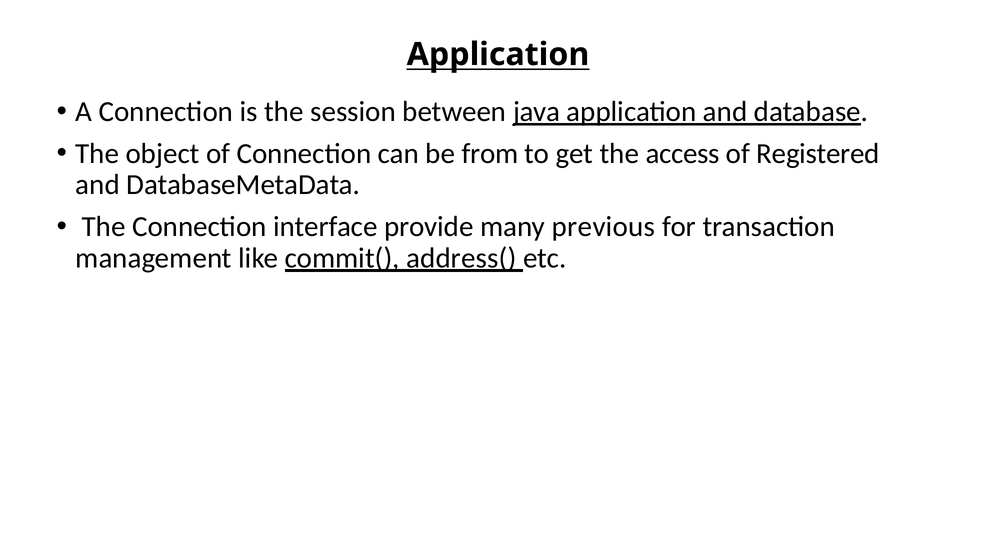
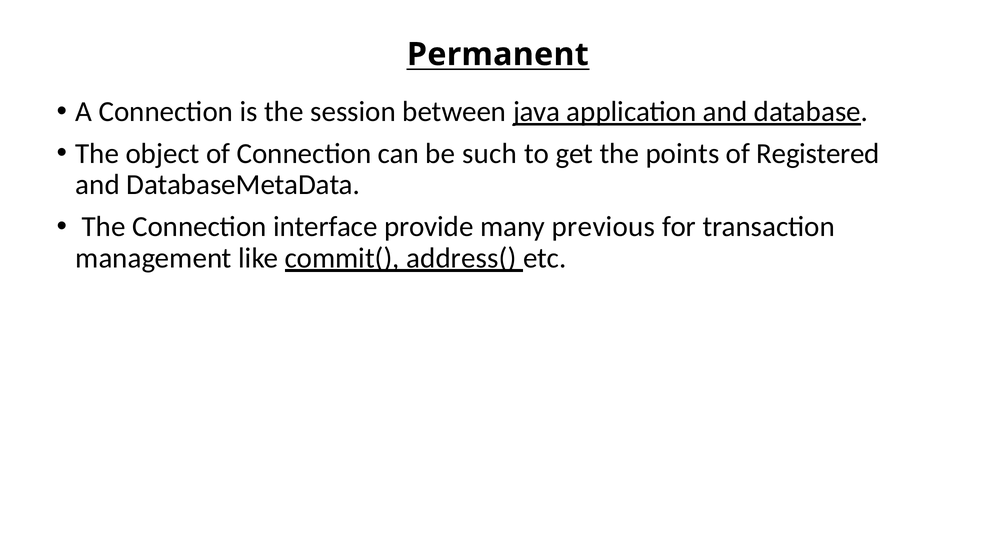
Application: Application -> Permanent (498, 54)
from: from -> such (490, 154)
access: access -> points (683, 154)
